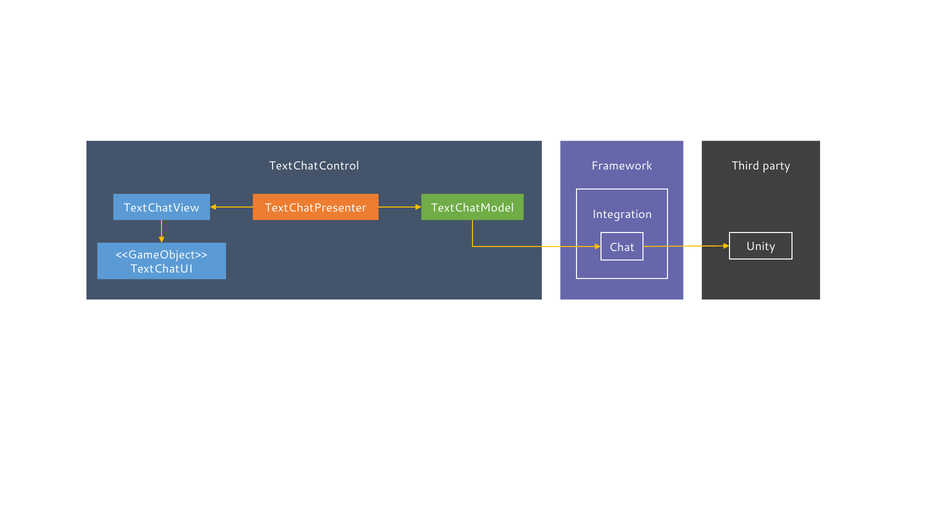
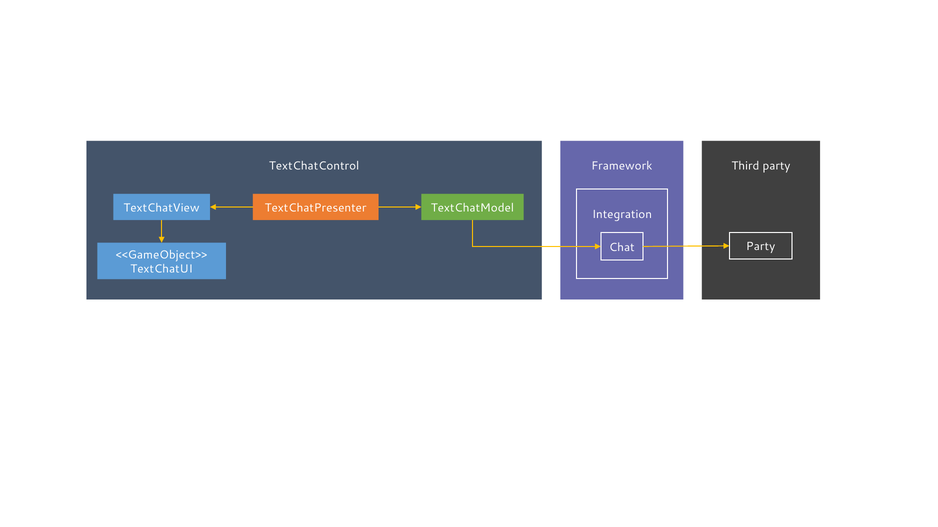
Unity: Unity -> Party (761, 247)
